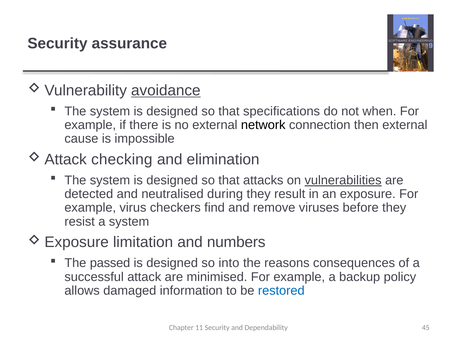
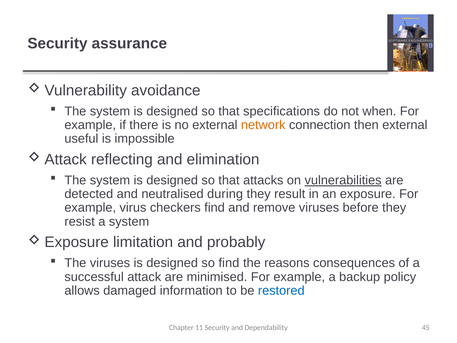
avoidance underline: present -> none (166, 90)
network colour: black -> orange (263, 125)
cause: cause -> useful (81, 139)
checking: checking -> reflecting (122, 159)
numbers: numbers -> probably (236, 242)
The passed: passed -> viruses (110, 263)
so into: into -> find (229, 263)
